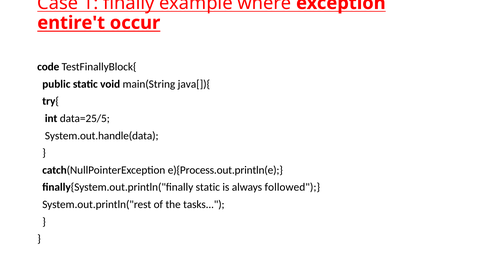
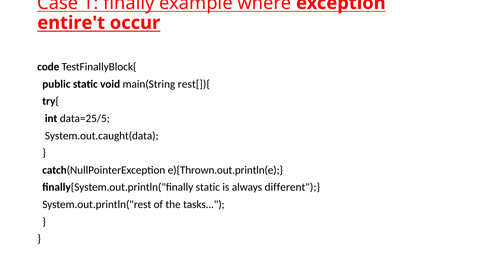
java[]){: java[]){ -> rest[]){ (194, 84)
System.out.handle(data: System.out.handle(data -> System.out.caught(data (102, 136)
e){Process.out.println(e: e){Process.out.println(e -> e){Thrown.out.println(e (225, 170)
followed: followed -> different (292, 187)
